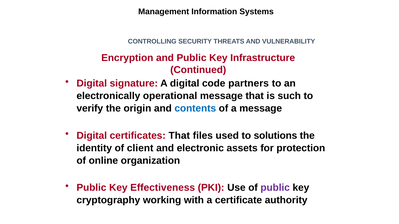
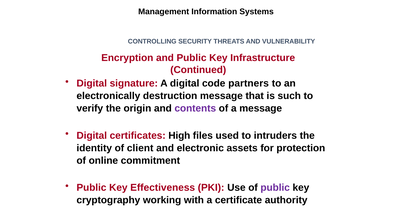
operational: operational -> destruction (170, 96)
contents colour: blue -> purple (195, 109)
certificates That: That -> High (179, 136)
solutions: solutions -> intruders (275, 136)
organization: organization -> commitment (150, 161)
